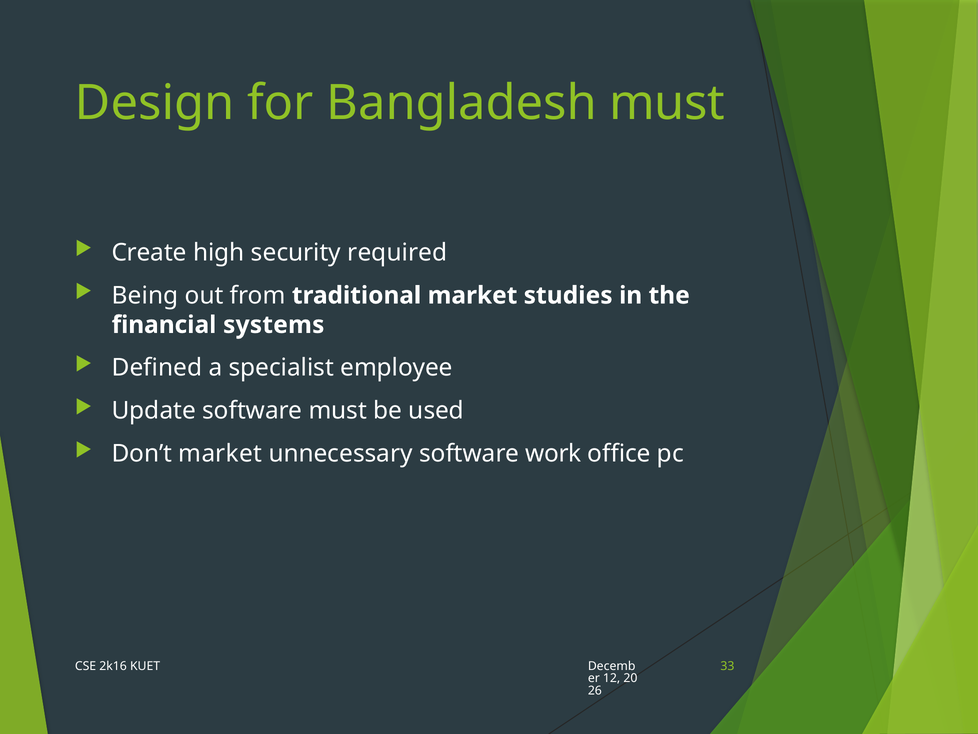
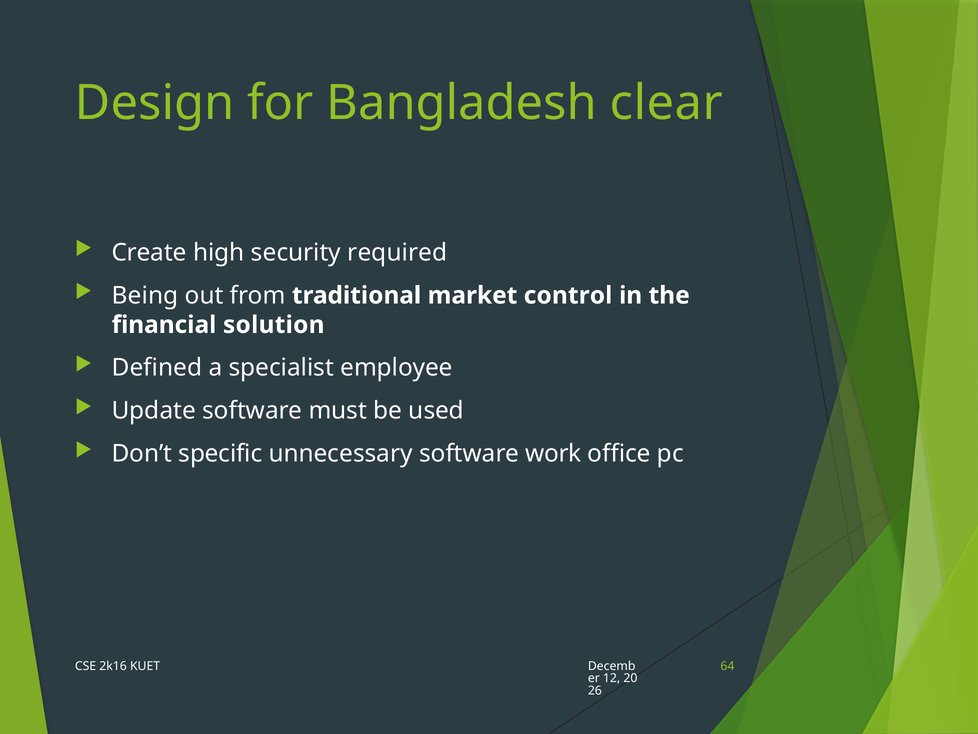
Bangladesh must: must -> clear (666, 103)
studies: studies -> control (568, 295)
systems: systems -> solution (274, 325)
Don’t market: market -> specific (220, 453)
33: 33 -> 64 (727, 666)
